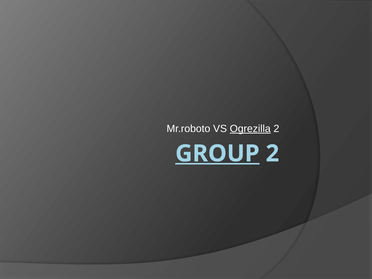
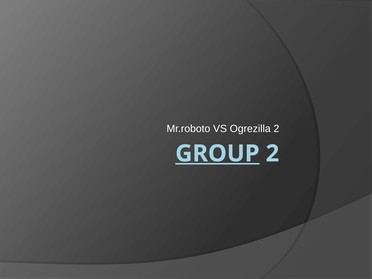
Ogrezilla underline: present -> none (250, 129)
